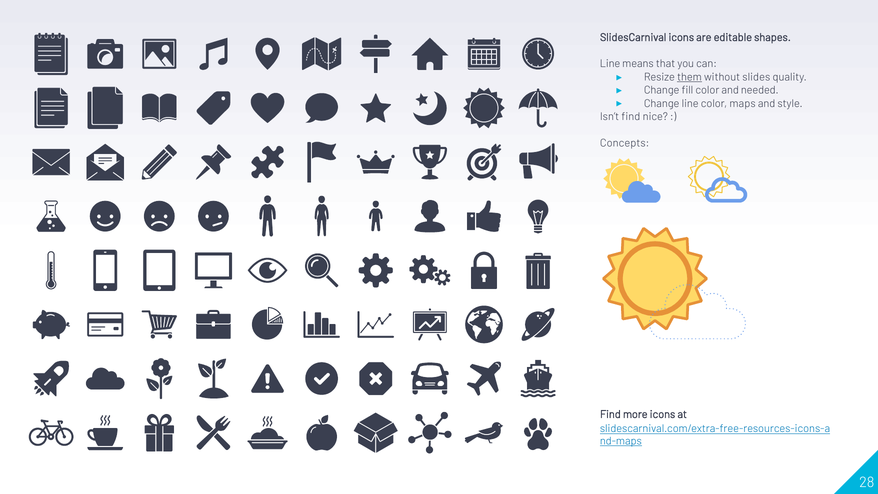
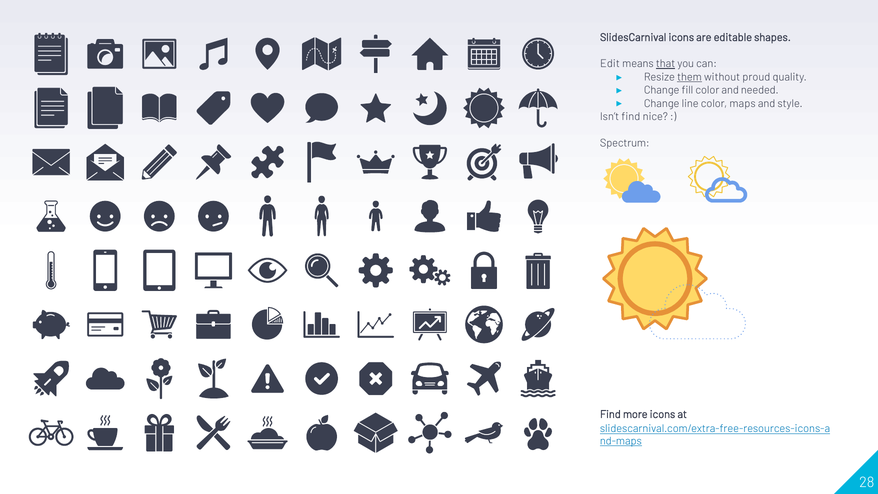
Line: Line -> Edit (610, 64)
that underline: none -> present (666, 64)
slides: slides -> proud (756, 77)
Concepts: Concepts -> Spectrum (625, 143)
